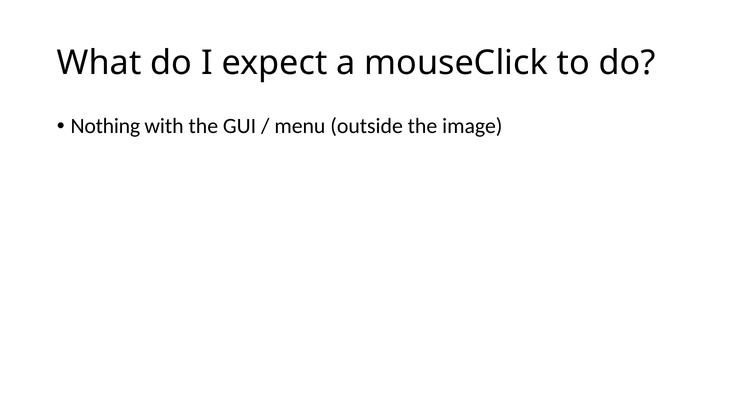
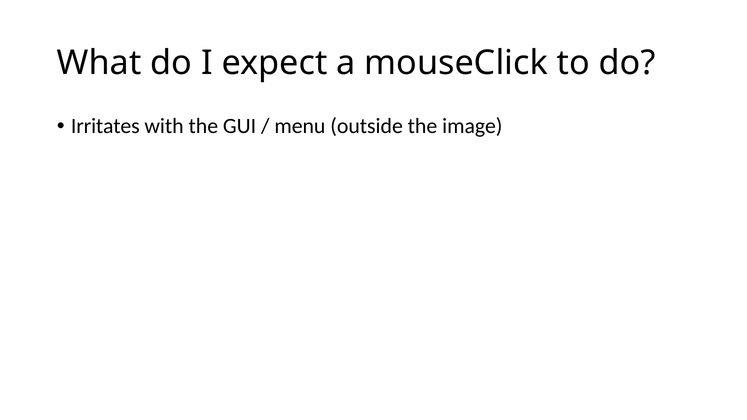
Nothing: Nothing -> Irritates (105, 126)
